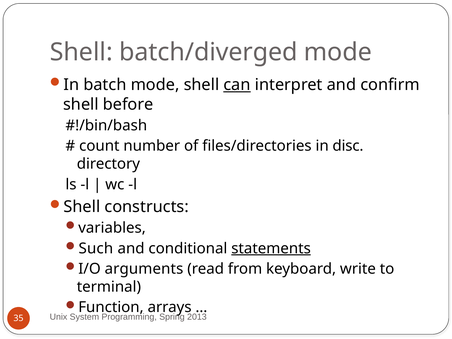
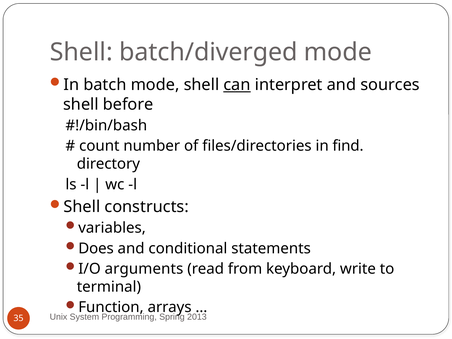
confirm: confirm -> sources (390, 85)
disc: disc -> find (348, 146)
Such: Such -> Does (96, 248)
statements underline: present -> none (271, 248)
